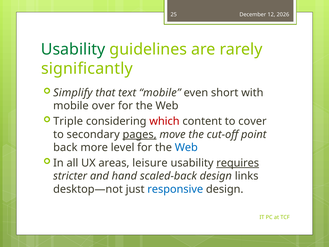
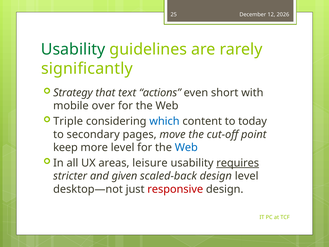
Simplify: Simplify -> Strategy (73, 93)
text mobile: mobile -> actions (160, 93)
which colour: red -> blue (164, 121)
cover: cover -> today (253, 121)
pages underline: present -> none (140, 134)
back: back -> keep (65, 147)
hand: hand -> given (124, 176)
design links: links -> level (247, 176)
responsive colour: blue -> red (175, 189)
